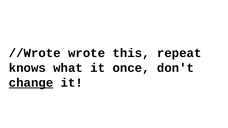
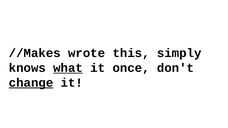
//Wrote: //Wrote -> //Makes (35, 53)
repeat: repeat -> simply (179, 53)
what underline: none -> present (68, 68)
